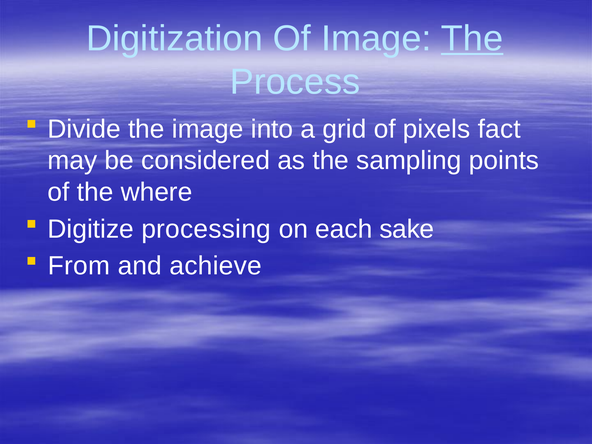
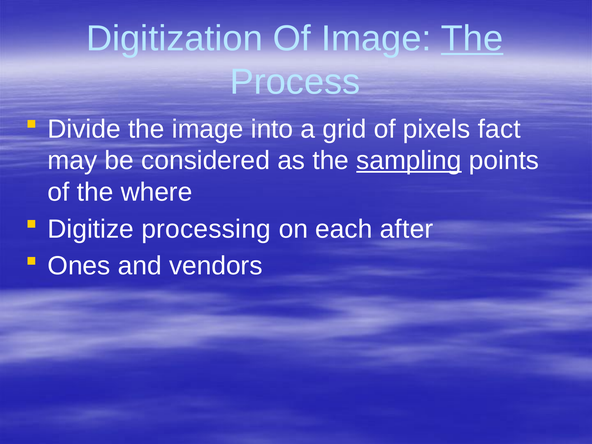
sampling underline: none -> present (409, 161)
sake: sake -> after (407, 229)
From: From -> Ones (79, 266)
achieve: achieve -> vendors (216, 266)
